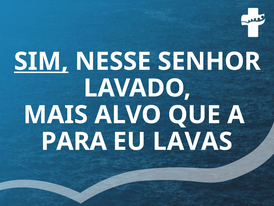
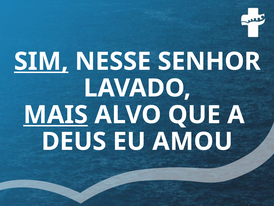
MAIS underline: none -> present (56, 115)
PARA: PARA -> DEUS (74, 141)
LAVAS: LAVAS -> AMOU (193, 141)
